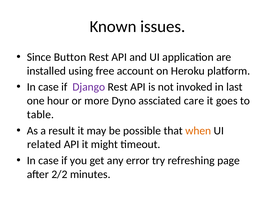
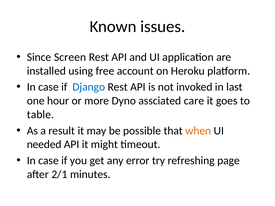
Button: Button -> Screen (70, 57)
Django colour: purple -> blue (89, 87)
related: related -> needed (44, 145)
2/2: 2/2 -> 2/1 (59, 175)
